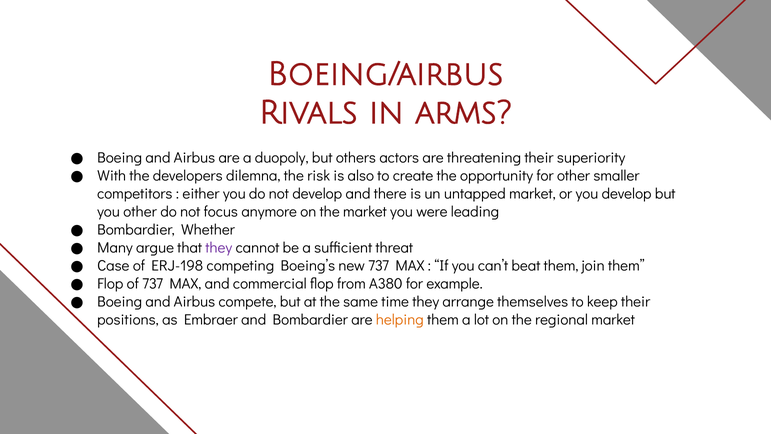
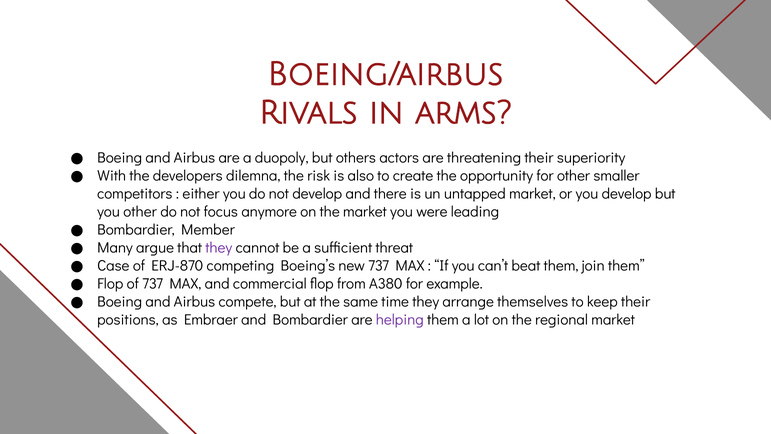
Whether: Whether -> Member (208, 230)
ERJ-198: ERJ-198 -> ERJ-870 (177, 266)
helping colour: orange -> purple (400, 320)
